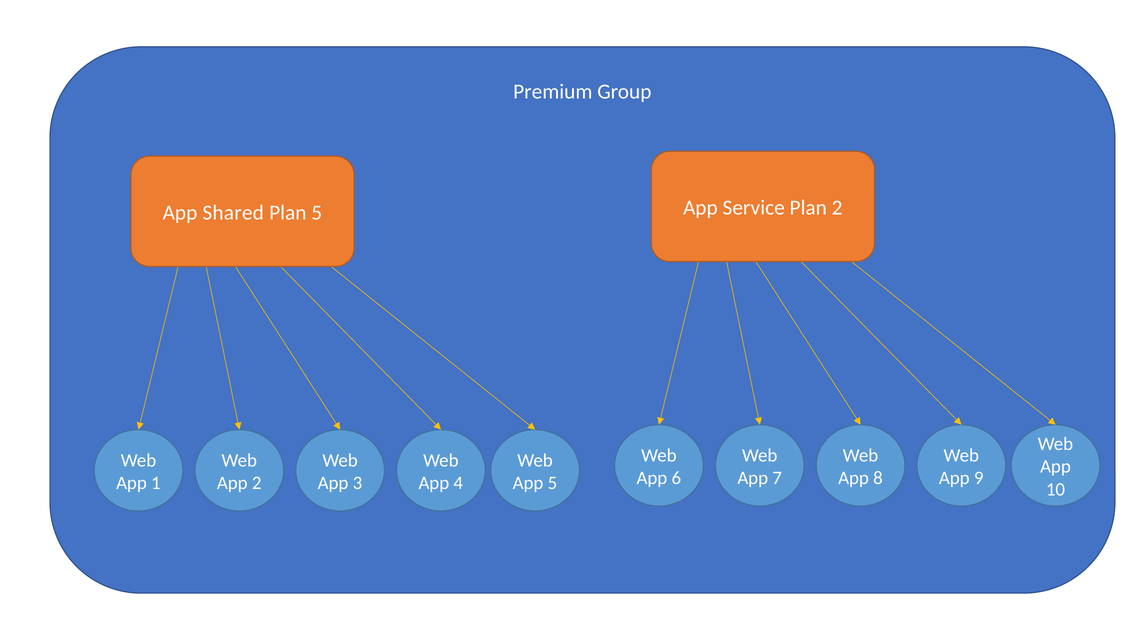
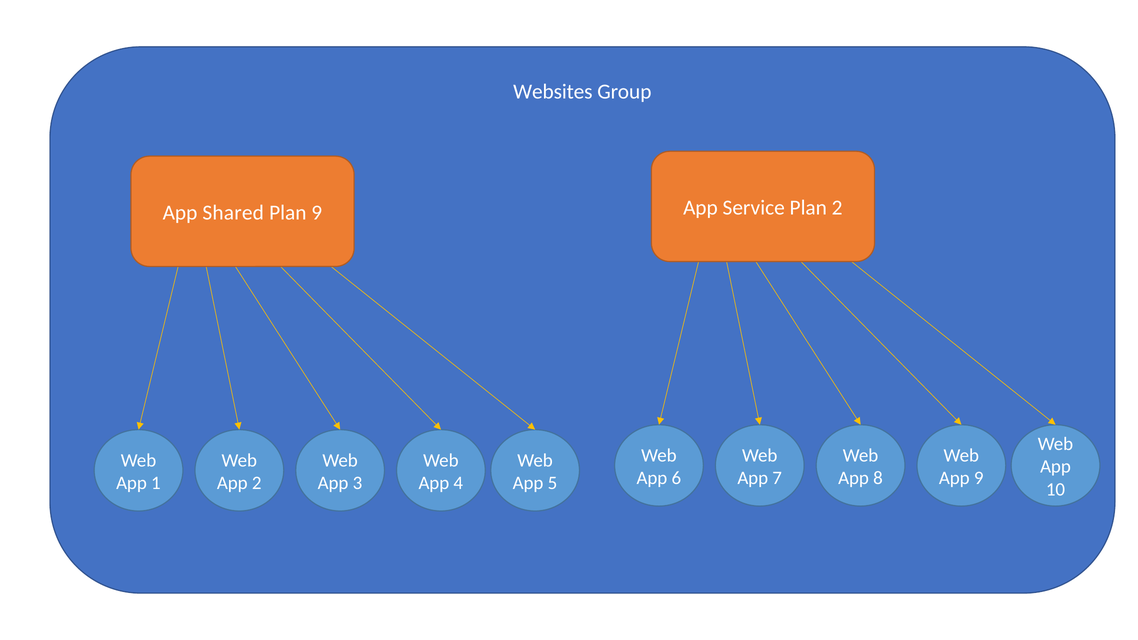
Premium: Premium -> Websites (553, 92)
Plan 5: 5 -> 9 (317, 213)
